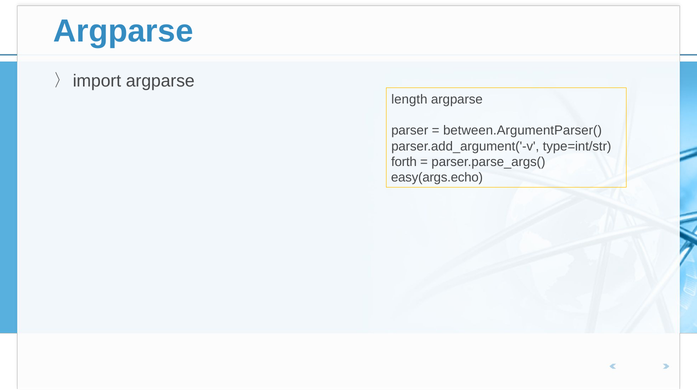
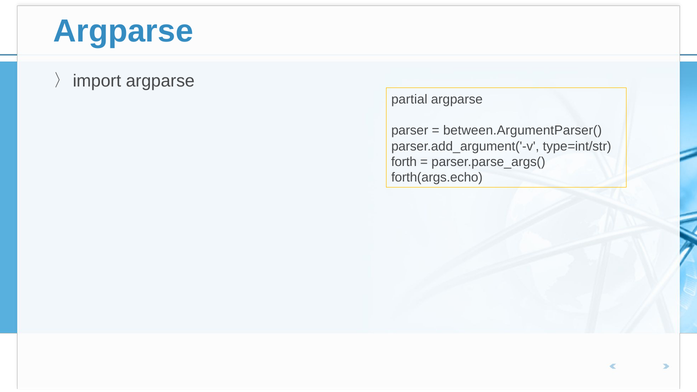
length: length -> partial (409, 99)
easy(args.echo: easy(args.echo -> forth(args.echo (437, 178)
